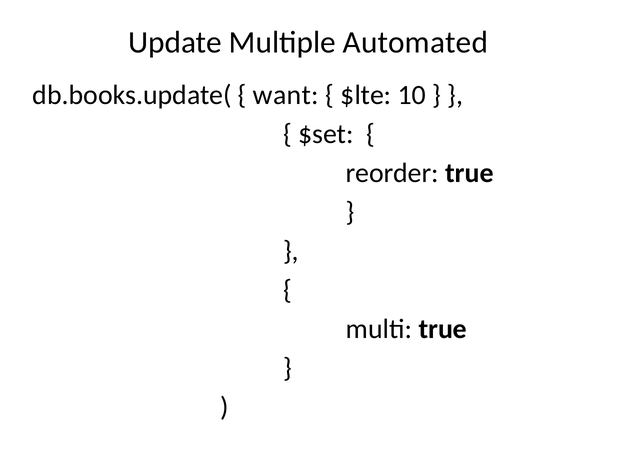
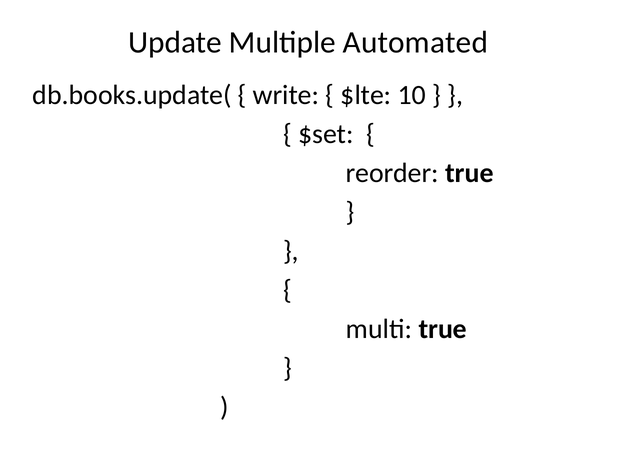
want: want -> write (286, 95)
